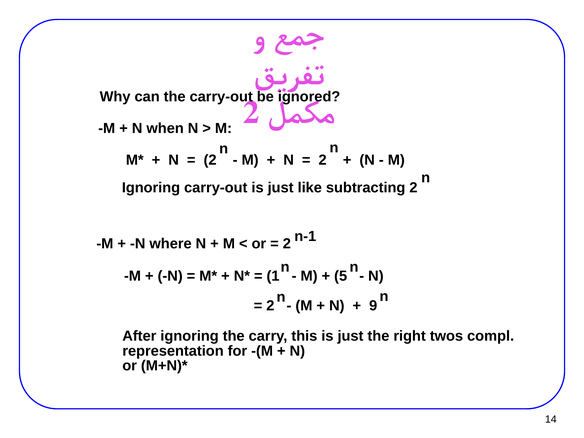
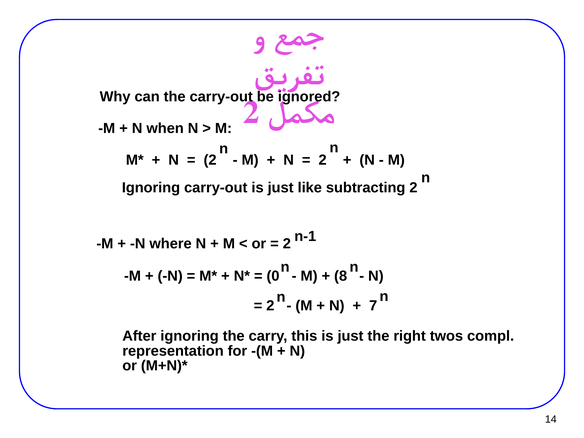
1: 1 -> 0 (273, 276)
5: 5 -> 8 (341, 276)
9: 9 -> 7 (373, 306)
